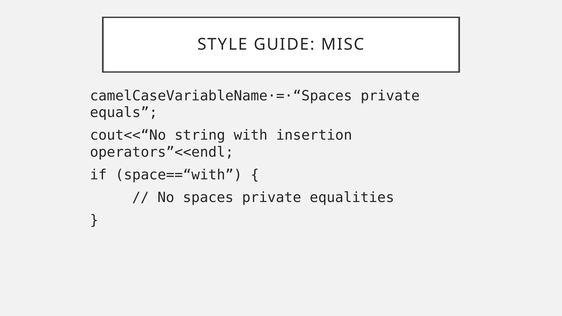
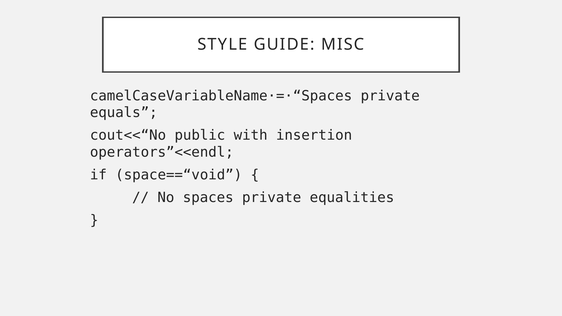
string: string -> public (200, 135)
space==“with: space==“with -> space==“void (179, 175)
